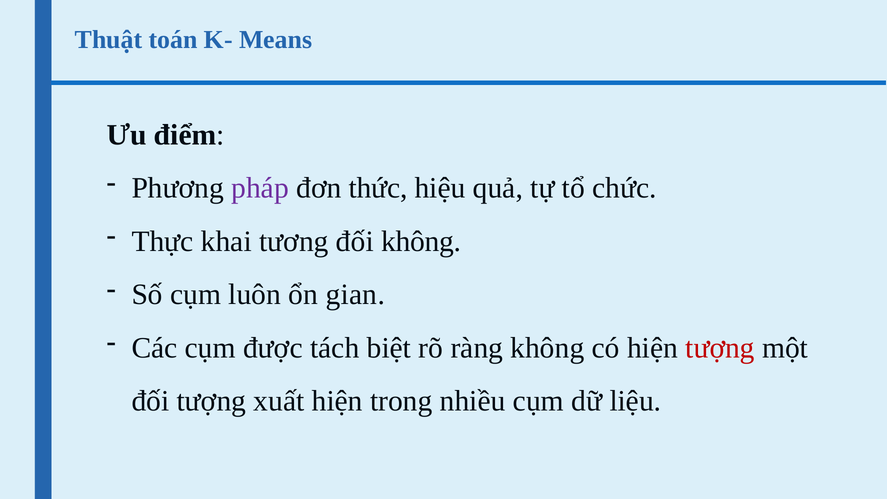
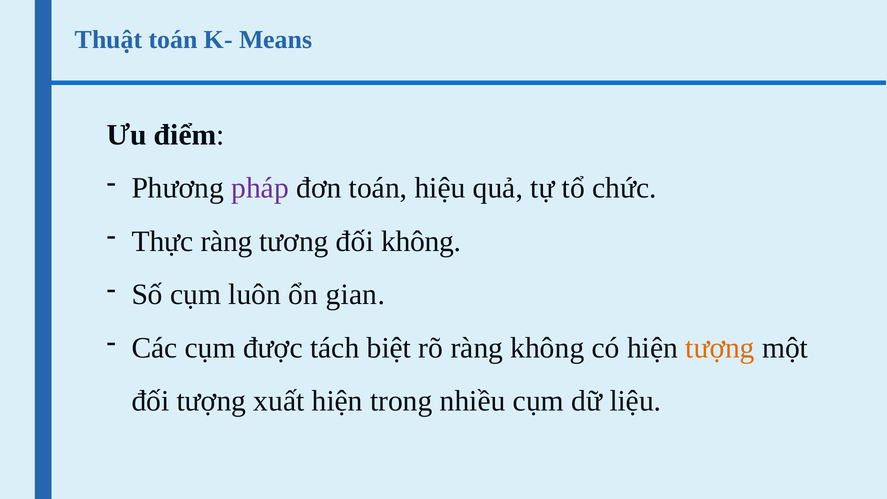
đơn thức: thức -> toán (378, 188)
Thực khai: khai -> ràng (226, 241)
tượng colour: red -> orange (720, 348)
